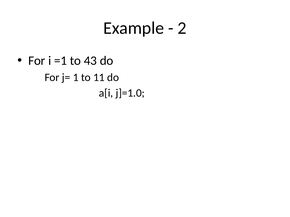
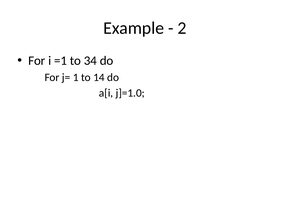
43: 43 -> 34 (90, 61)
11: 11 -> 14 (99, 77)
